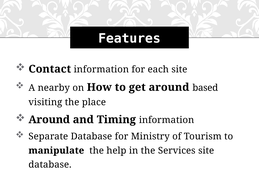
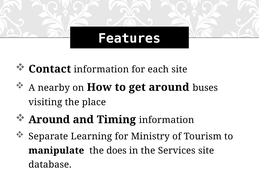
based: based -> buses (205, 88)
Separate Database: Database -> Learning (91, 137)
help: help -> does (116, 151)
